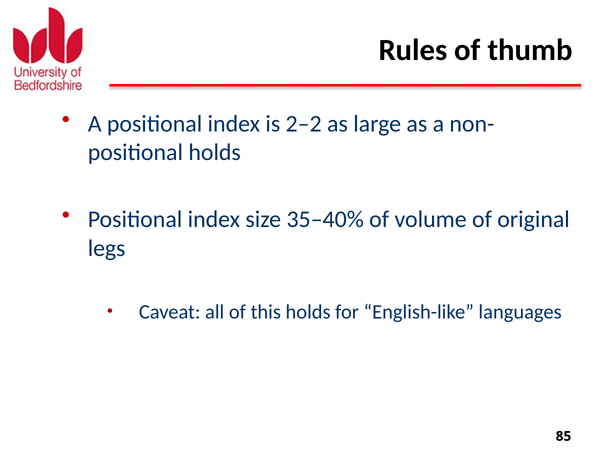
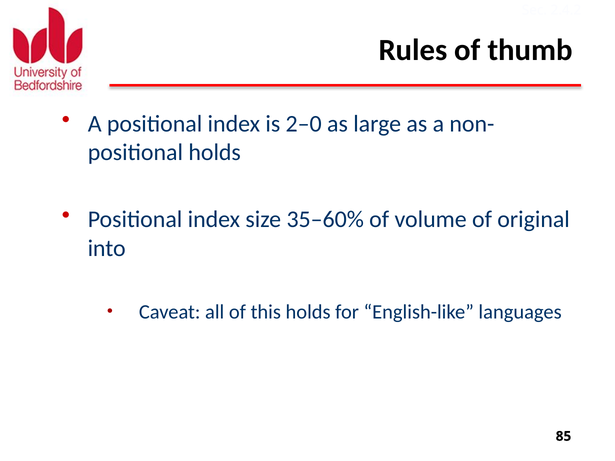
2–2: 2–2 -> 2–0 (304, 124)
35–40%: 35–40% -> 35–60% (325, 220)
legs: legs -> into (107, 248)
